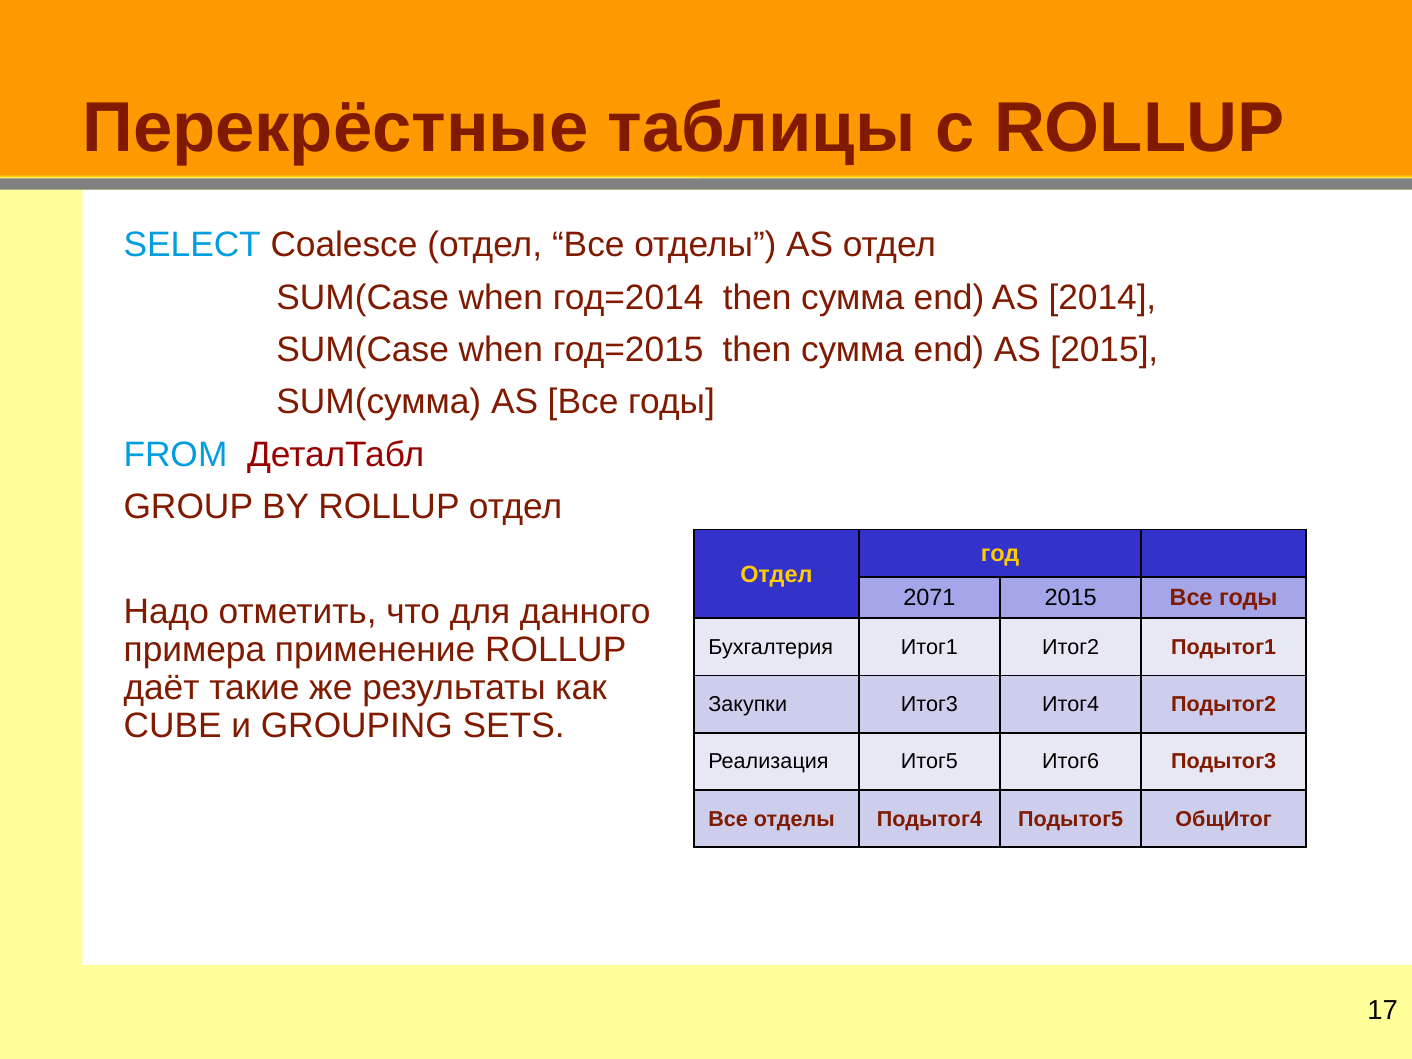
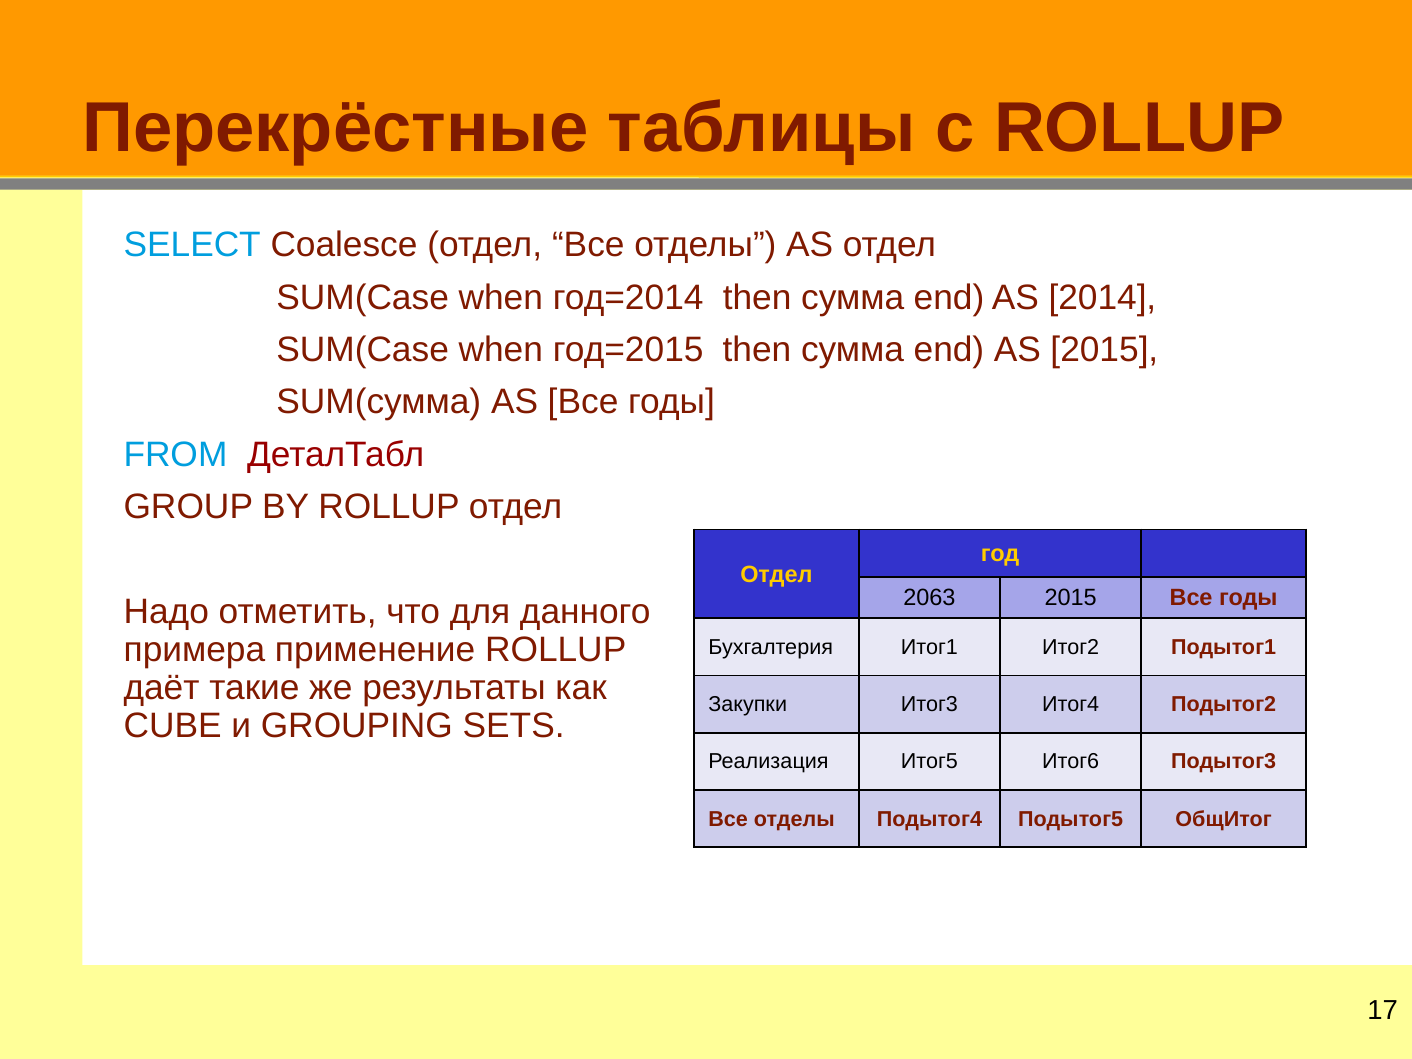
2071: 2071 -> 2063 (929, 598)
